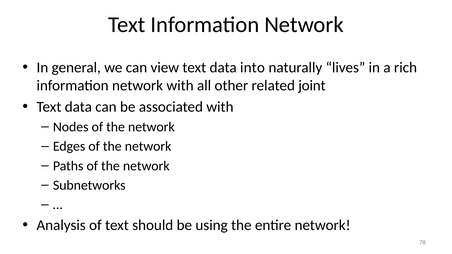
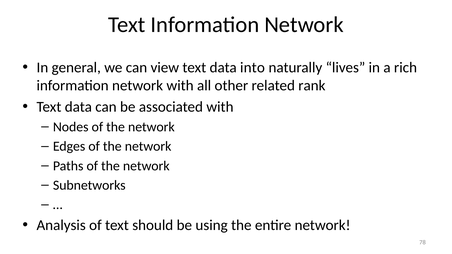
joint: joint -> rank (312, 86)
